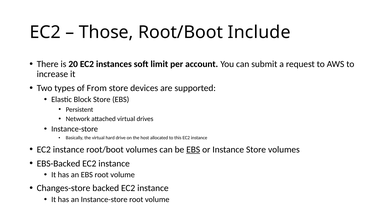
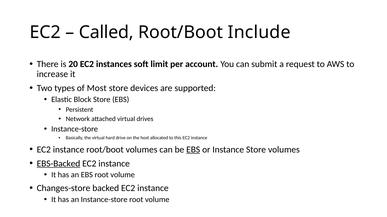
Those: Those -> Called (106, 33)
From: From -> Most (97, 88)
EBS-Backed underline: none -> present (58, 164)
